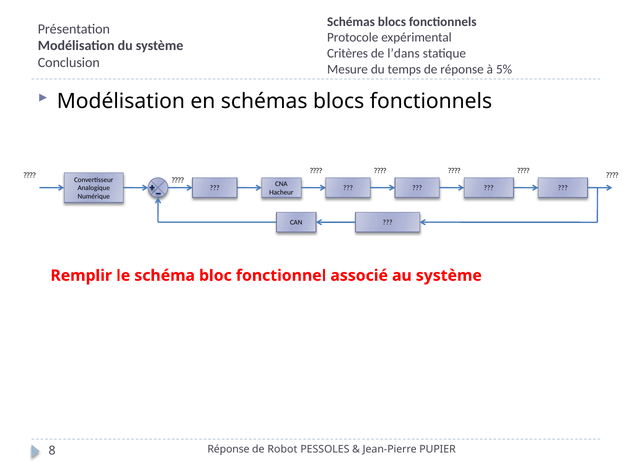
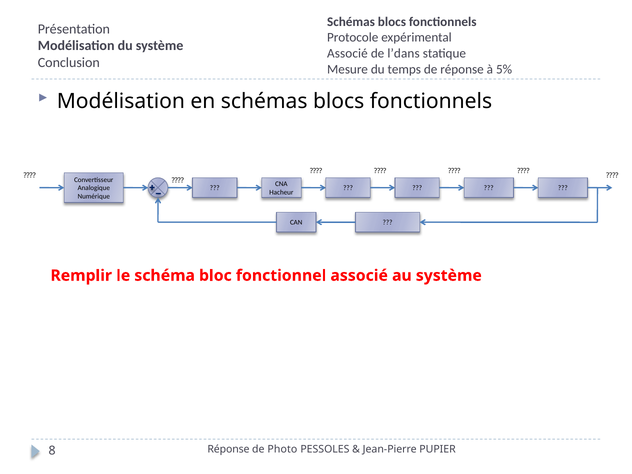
Critères: Critères -> Associé (347, 53)
Robot: Robot -> Photo (282, 450)
